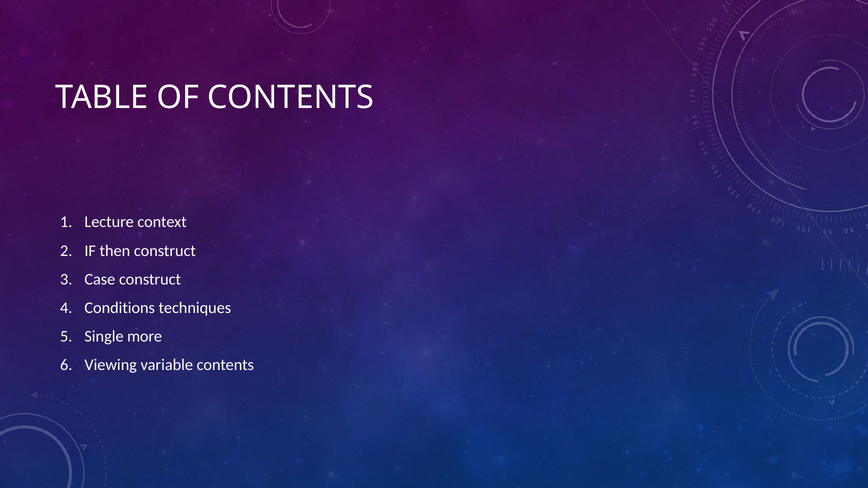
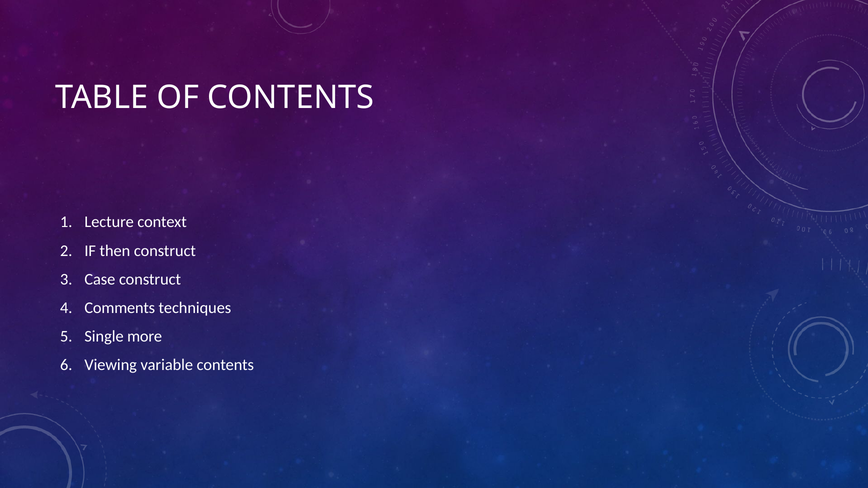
Conditions: Conditions -> Comments (120, 308)
